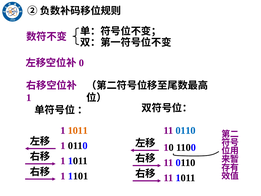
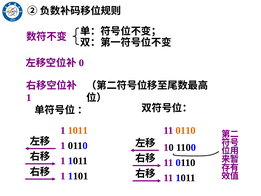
0110 colour: blue -> orange (186, 130)
